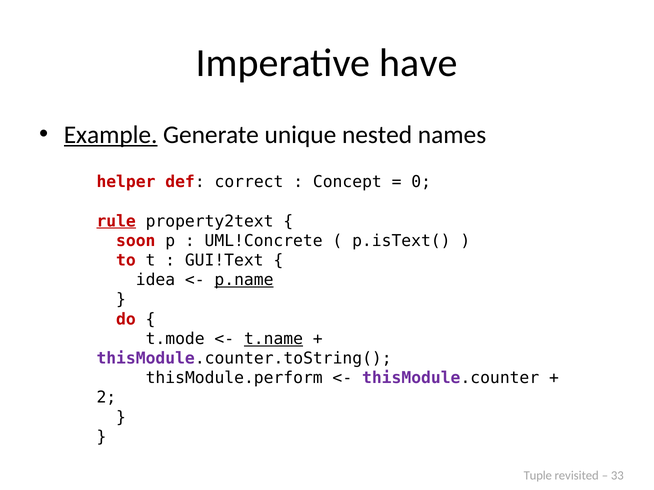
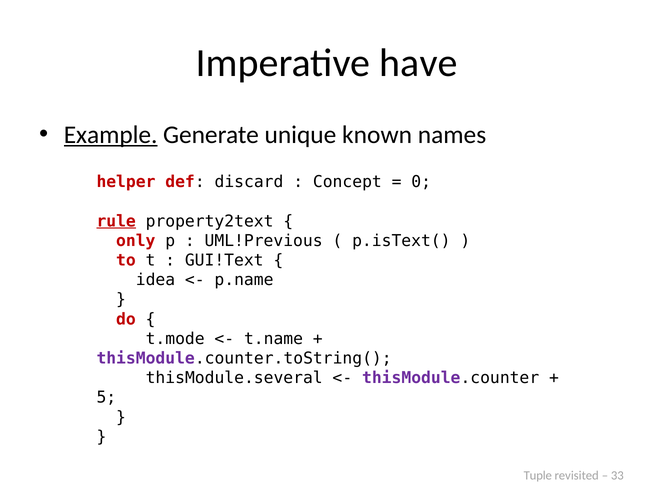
nested: nested -> known (377, 135)
correct: correct -> discard (249, 182)
soon: soon -> only (136, 241)
UML!Concrete: UML!Concrete -> UML!Previous (264, 241)
p.name underline: present -> none (244, 280)
t.name underline: present -> none (274, 339)
thisModule.perform: thisModule.perform -> thisModule.several (234, 378)
2: 2 -> 5 (106, 398)
